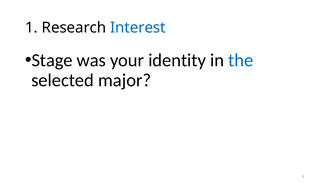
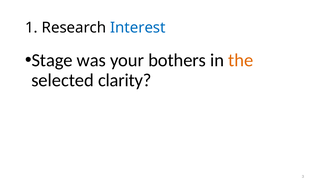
identity: identity -> bothers (177, 60)
the colour: blue -> orange (241, 60)
major: major -> clarity (125, 80)
